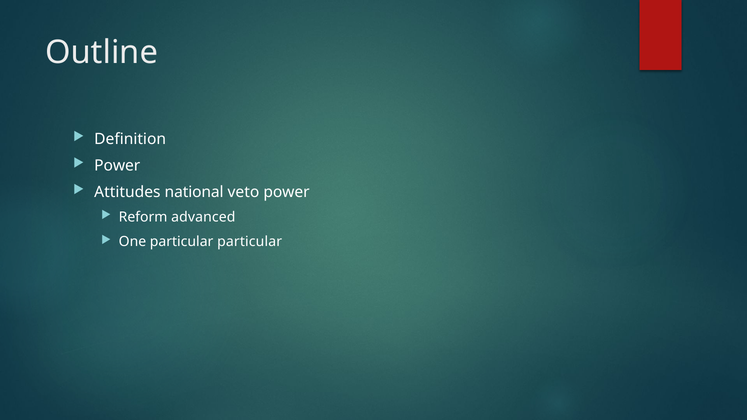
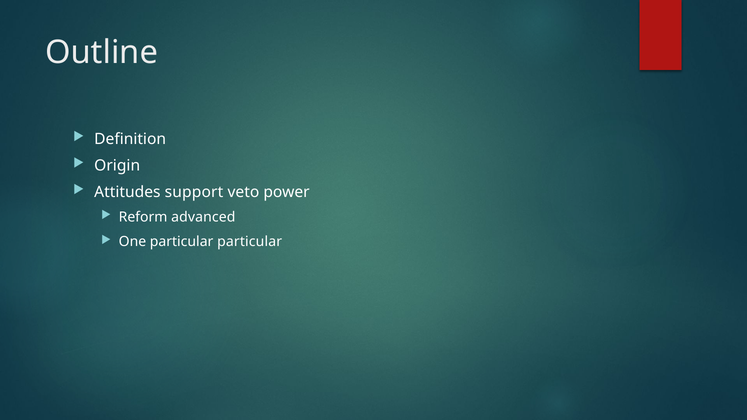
Power: Power -> Origin (117, 165)
national: national -> support (194, 192)
